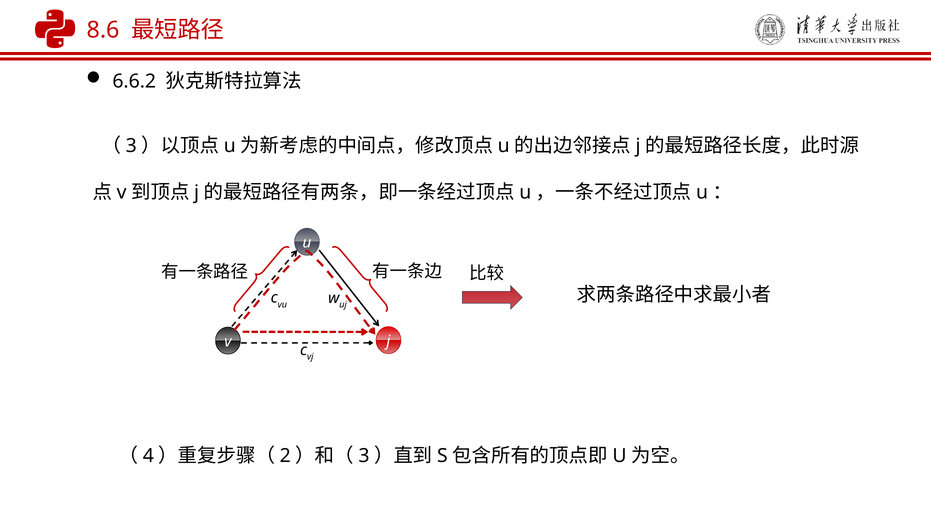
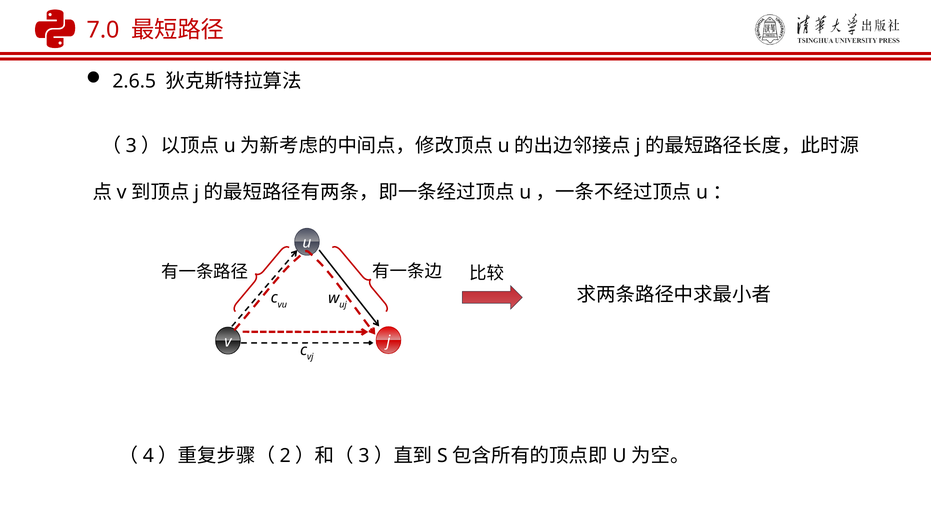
8.6: 8.6 -> 7.0 (103, 30)
6.6.2: 6.6.2 -> 2.6.5 (134, 81)
